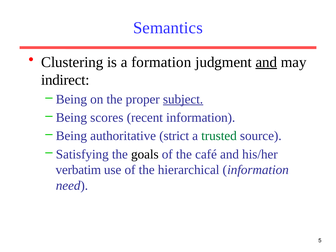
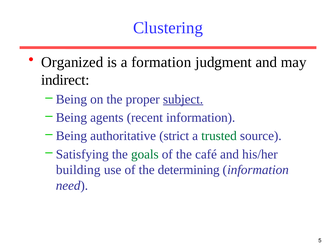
Semantics: Semantics -> Clustering (168, 28)
Clustering: Clustering -> Organized (72, 62)
and underline: present -> none (266, 62)
scores: scores -> agents (107, 118)
goals colour: black -> green (145, 154)
verbatim: verbatim -> building (78, 170)
hierarchical: hierarchical -> determining (189, 170)
